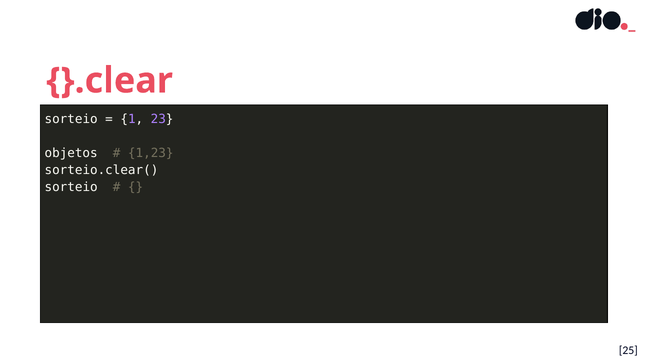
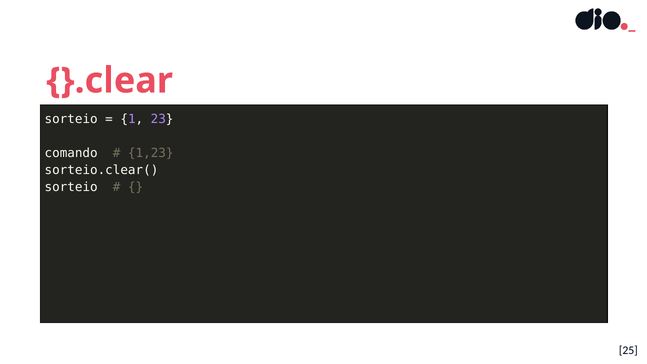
objetos: objetos -> comando (71, 153)
